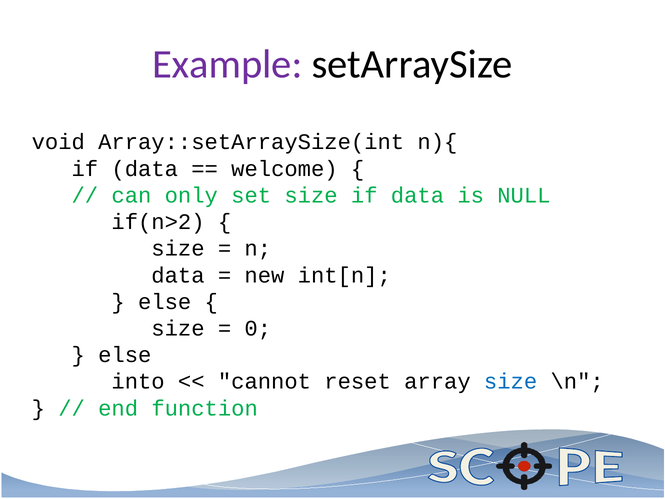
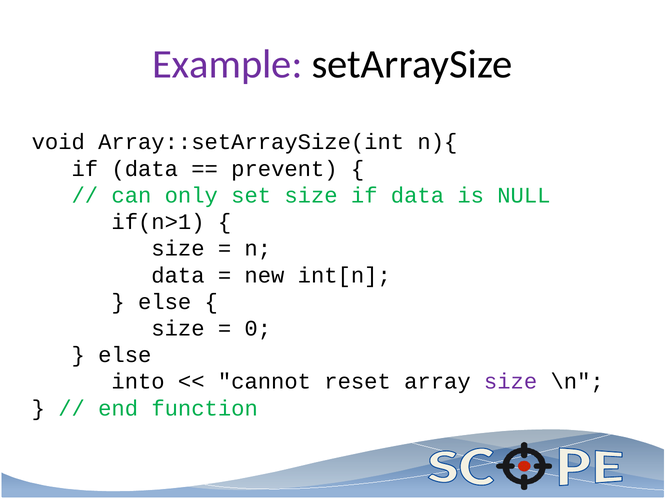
welcome: welcome -> prevent (284, 169)
if(n>2: if(n>2 -> if(n>1 (158, 222)
size colour: blue -> purple (511, 381)
